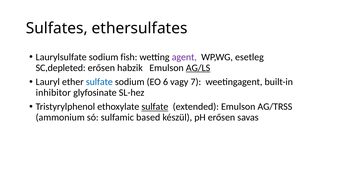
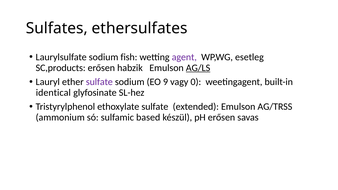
SC,depleted: SC,depleted -> SC,products (61, 68)
sulfate colour: blue -> purple (99, 82)
6: 6 -> 9 (166, 82)
7: 7 -> 0 (196, 82)
inhibitor: inhibitor -> identical (53, 93)
sulfate underline: present -> none (155, 107)
